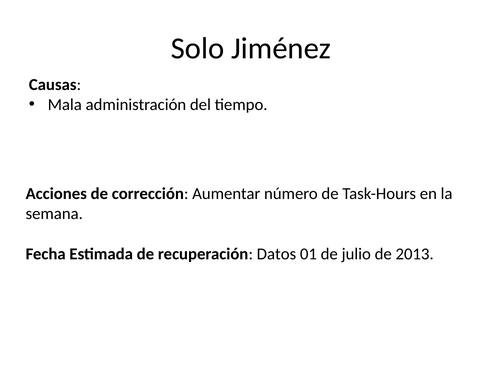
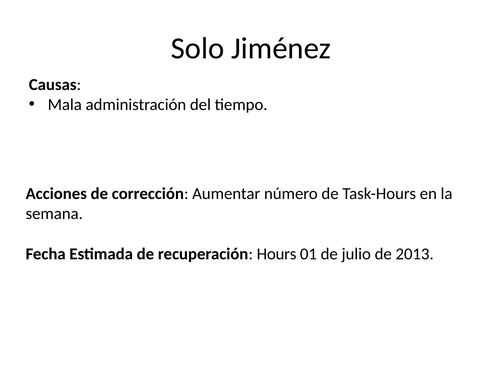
Datos: Datos -> Hours (277, 254)
